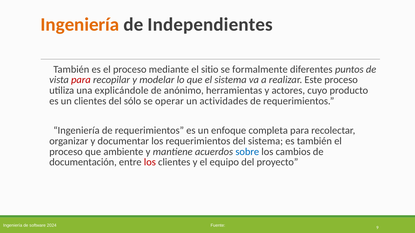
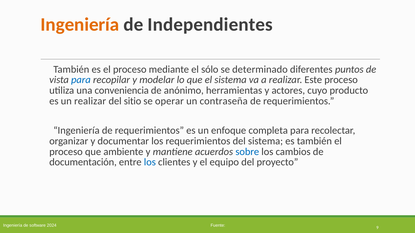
sitio: sitio -> sólo (210, 69)
formalmente: formalmente -> determinado (260, 69)
para colour: red -> blue (81, 80)
explicándole: explicándole -> conveniencia (122, 91)
un clientes: clientes -> realizar (90, 101)
sólo: sólo -> sitio (133, 101)
actividades: actividades -> contraseña (224, 101)
los colour: red -> blue (150, 163)
